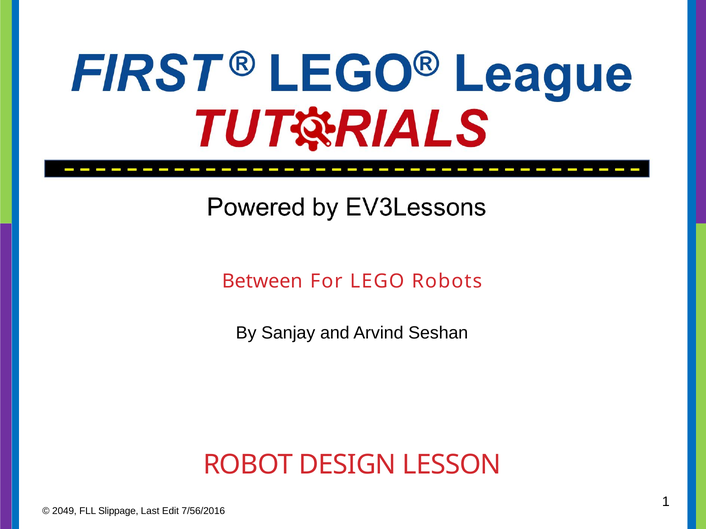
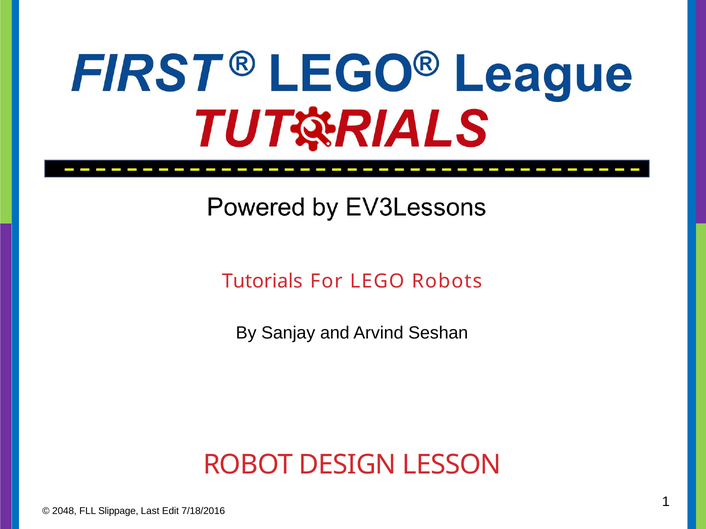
Between: Between -> Tutorials (262, 281)
2049: 2049 -> 2048 (64, 511)
7/56/2016: 7/56/2016 -> 7/18/2016 (203, 511)
